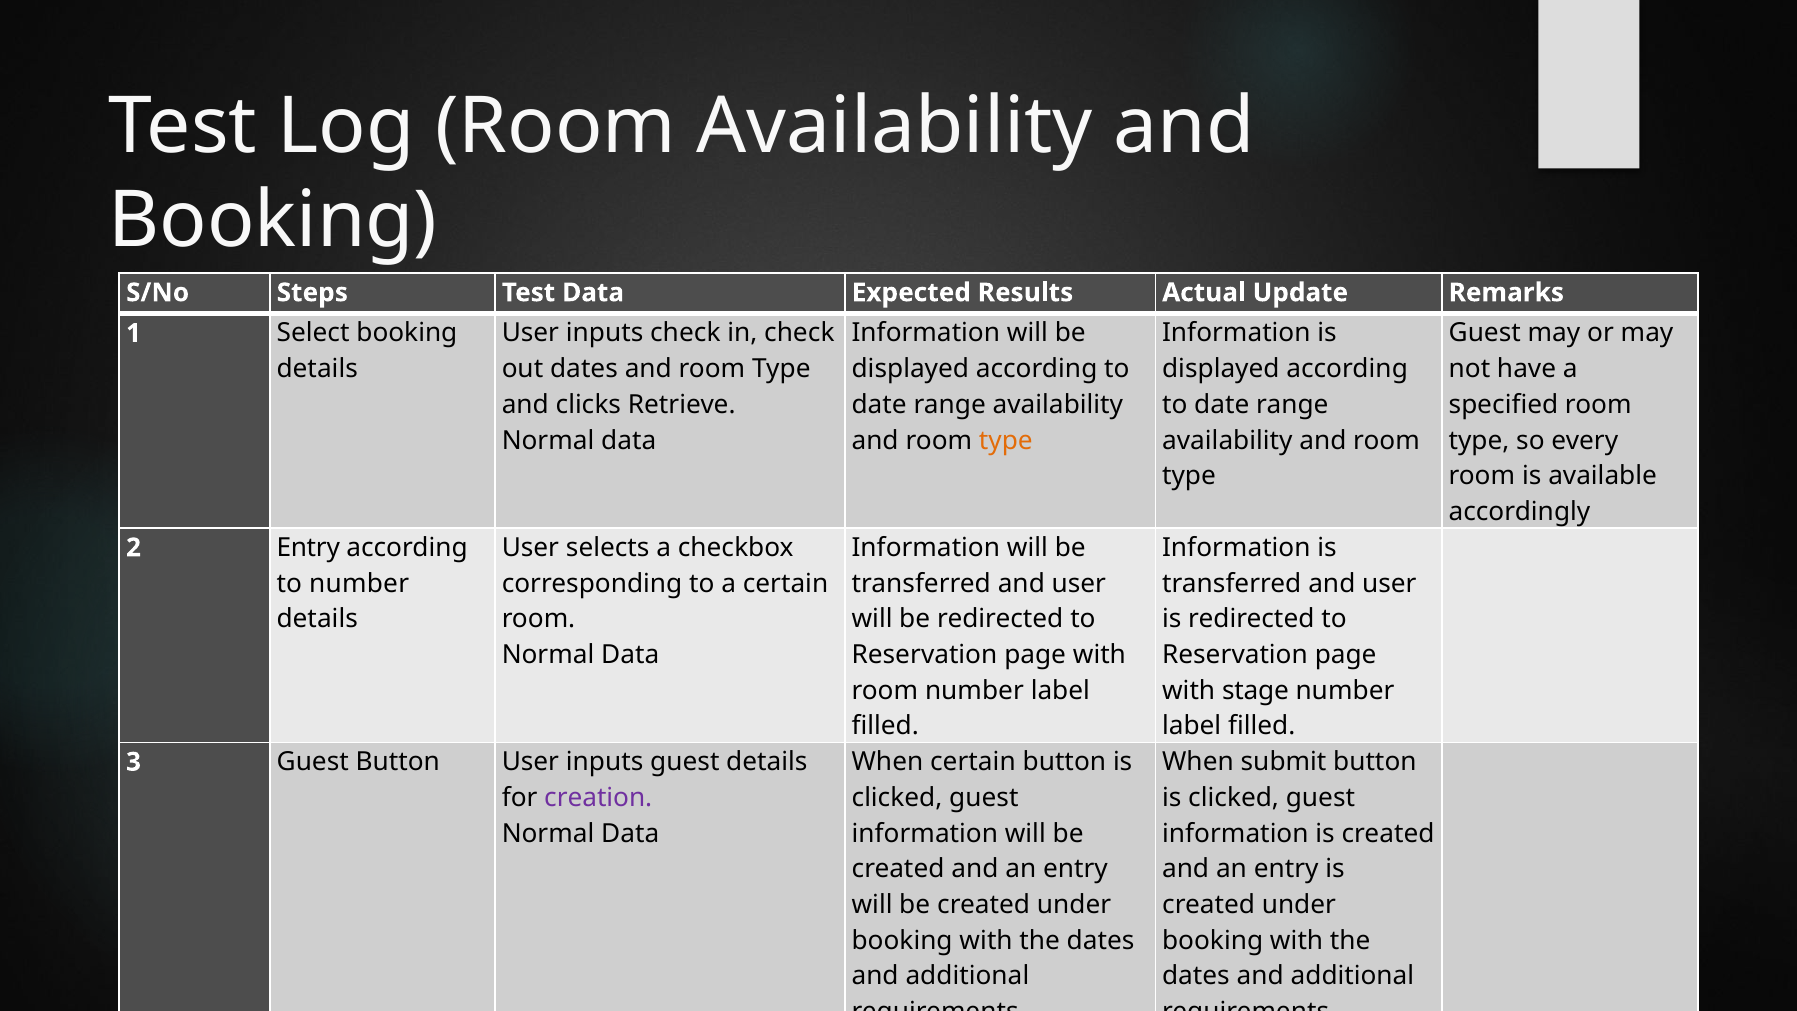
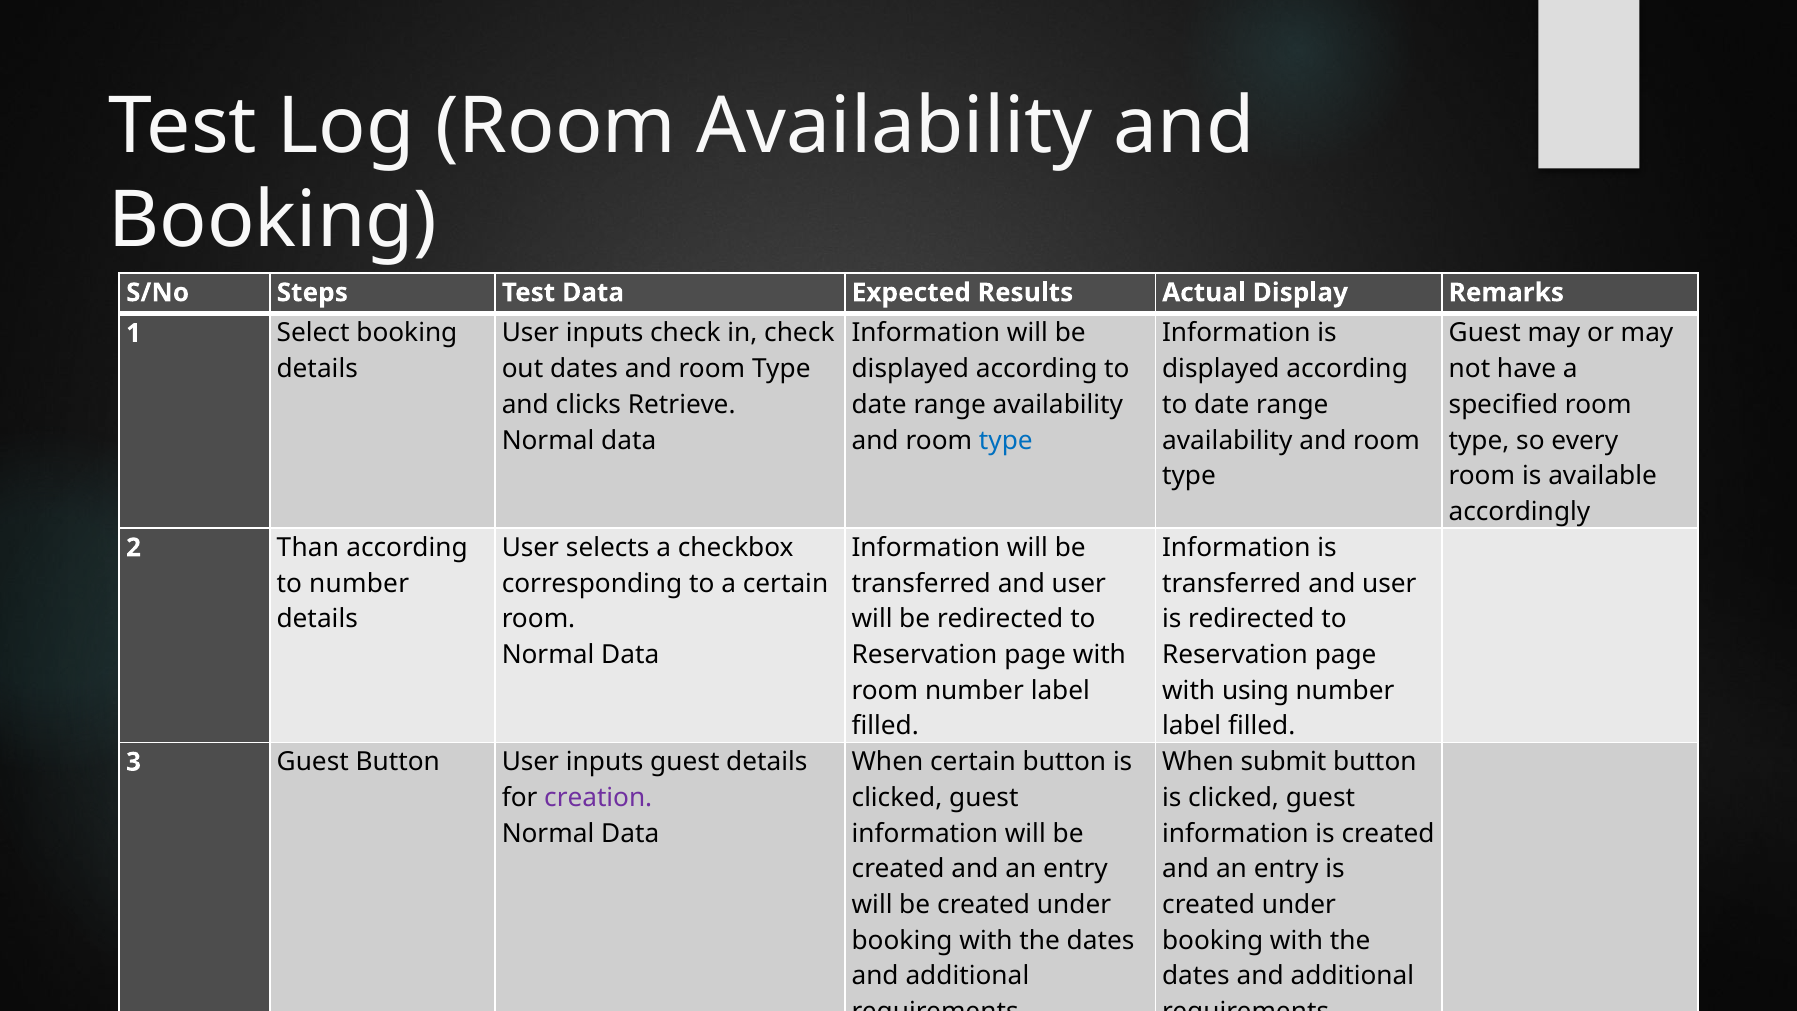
Update: Update -> Display (1300, 293)
type colour: orange -> blue (1006, 440)
2 Entry: Entry -> Than (308, 548)
stage: stage -> using (1255, 690)
